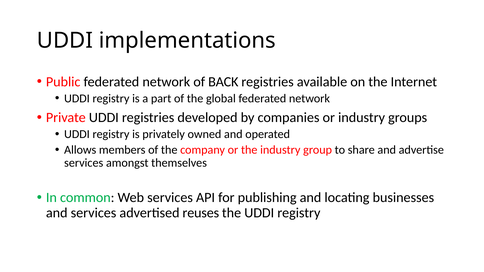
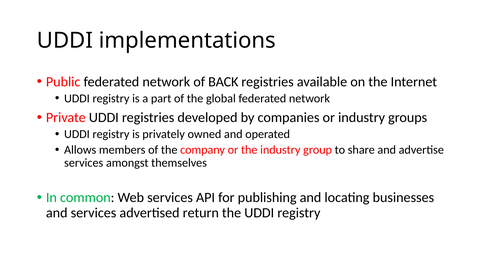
reuses: reuses -> return (201, 213)
